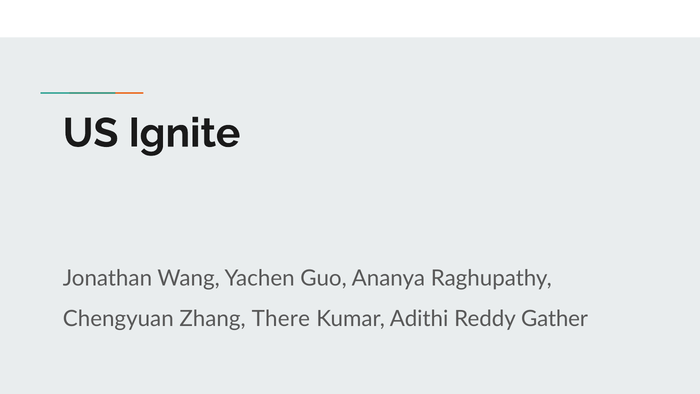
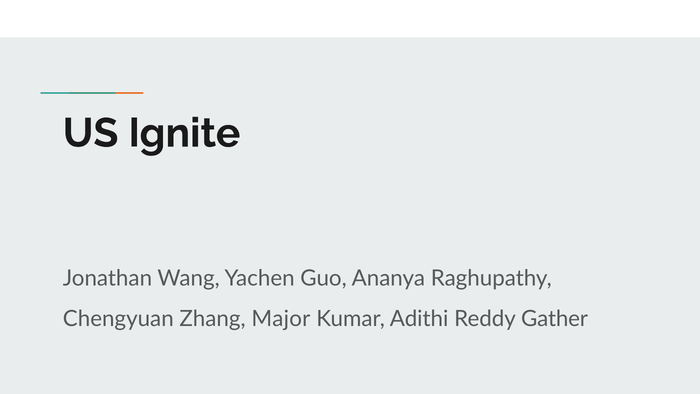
There: There -> Major (281, 319)
